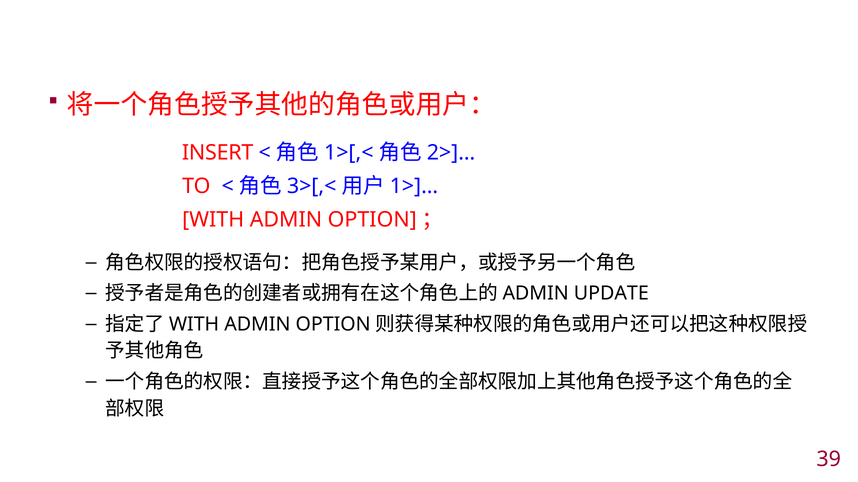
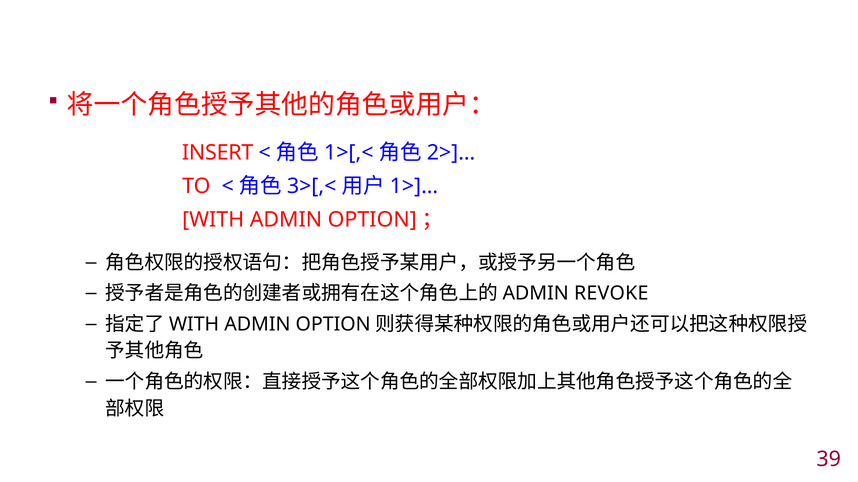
UPDATE: UPDATE -> REVOKE (611, 294)
